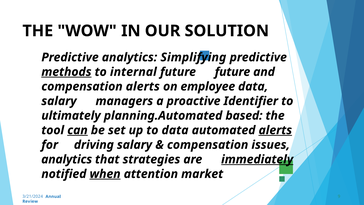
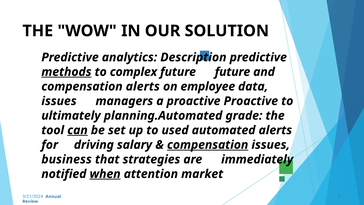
Simplifying: Simplifying -> Description (193, 57)
internal: internal -> complex (133, 72)
salary: salary -> issues (59, 101)
proactive Identifier: Identifier -> Proactive (251, 101)
based: based -> grade (244, 116)
to data: data -> used (175, 130)
alerts underline: present -> none (275, 130)
compensation underline: none -> present (208, 145)
analytics: analytics -> business (67, 159)
immediately underline: present -> none (257, 159)
